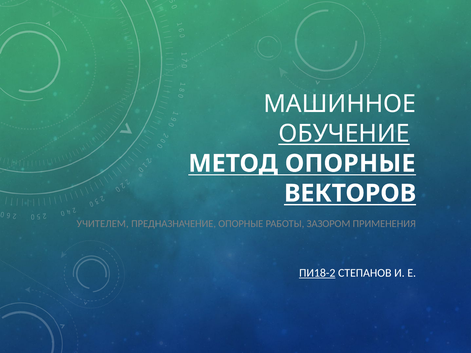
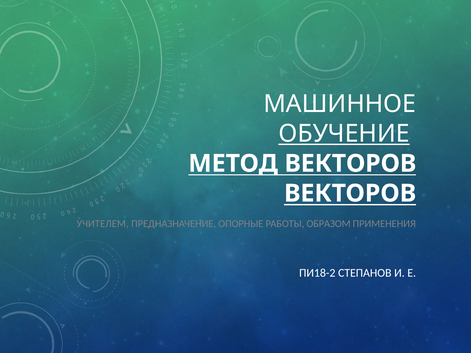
МЕТОД ОПОРНЫЕ: ОПОРНЫЕ -> ВЕКТОРОВ (350, 164)
ЗАЗОРОМ: ЗАЗОРОМ -> ОБРАЗОМ (329, 224)
ПИ18-2 underline: present -> none (317, 273)
